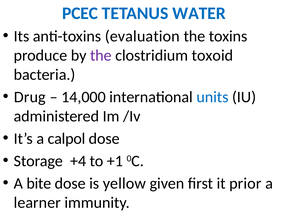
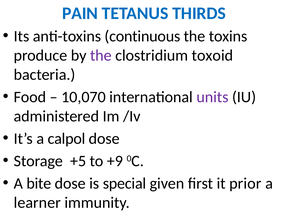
PCEC: PCEC -> PAIN (80, 13)
WATER: WATER -> THIRDS (199, 13)
evaluation: evaluation -> continuous (142, 36)
Drug: Drug -> Food (30, 97)
14,000: 14,000 -> 10,070 (83, 97)
units colour: blue -> purple (212, 97)
+4: +4 -> +5 (78, 161)
+1: +1 -> +9 (115, 161)
yellow: yellow -> special (125, 183)
